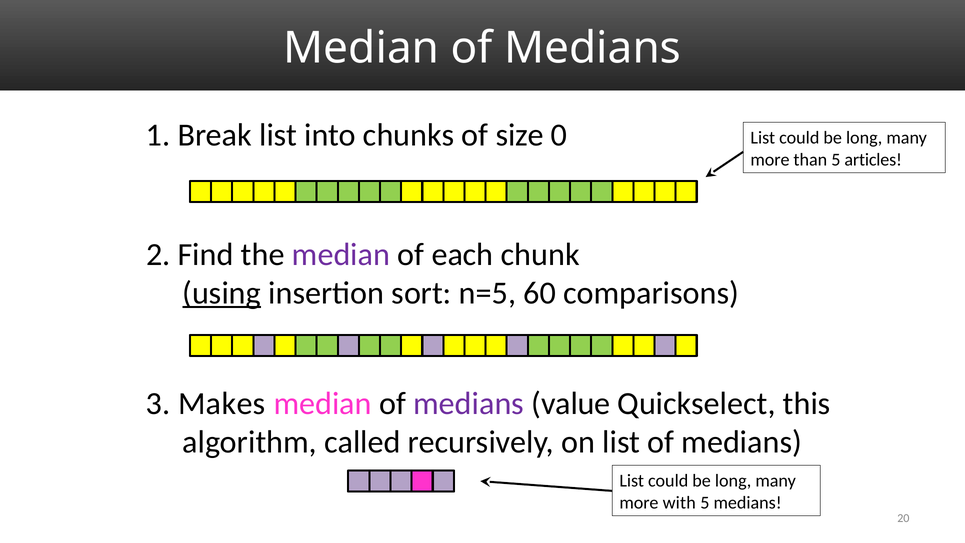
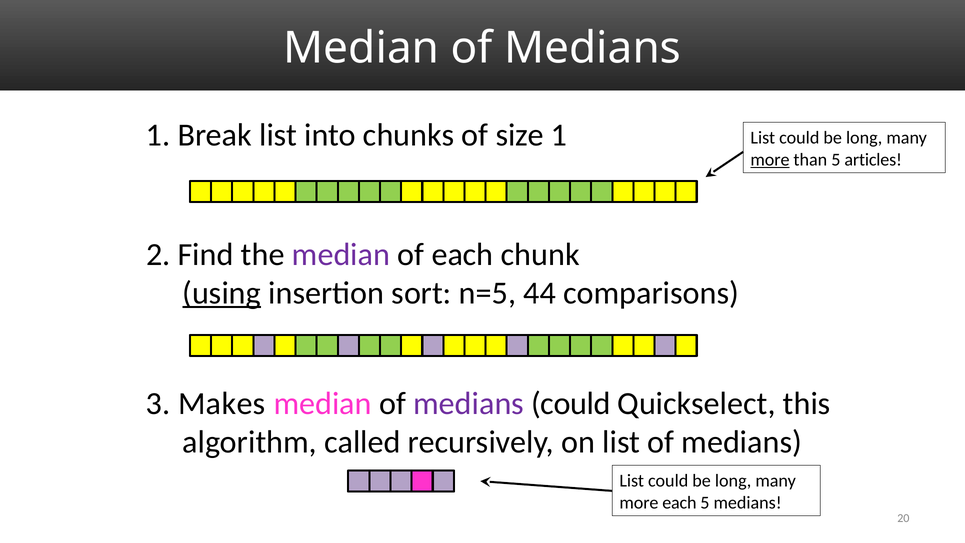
size 0: 0 -> 1 (559, 135)
more underline: none -> present (770, 160)
60: 60 -> 44 (540, 293)
medians value: value -> could (571, 403)
more with: with -> each (679, 503)
